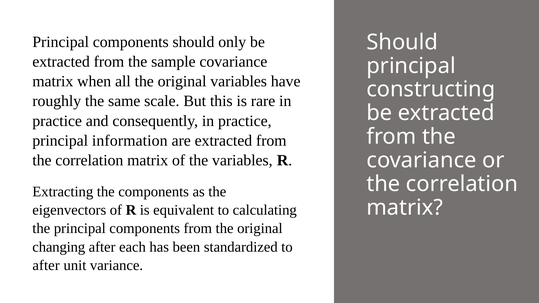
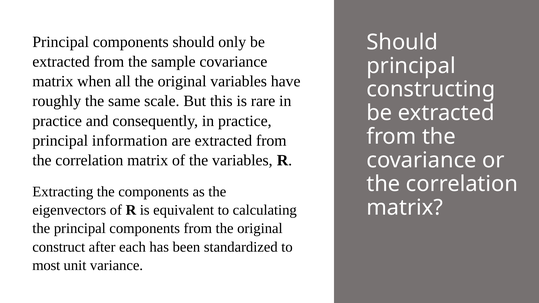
changing: changing -> construct (59, 247)
after: after -> most (46, 266)
